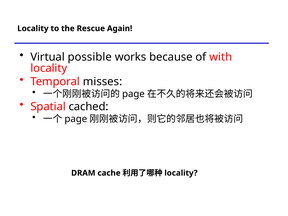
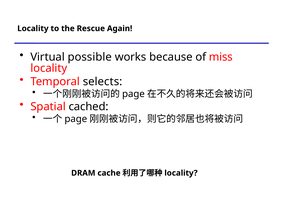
with: with -> miss (221, 57)
misses: misses -> selects (103, 82)
